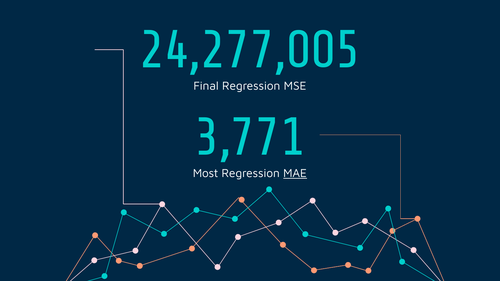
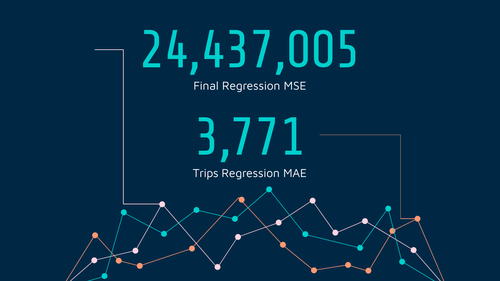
24,277,005: 24,277,005 -> 24,437,005 (250, 50)
Most: Most -> Trips (206, 173)
MAE underline: present -> none (295, 173)
